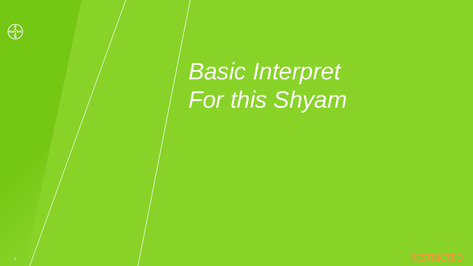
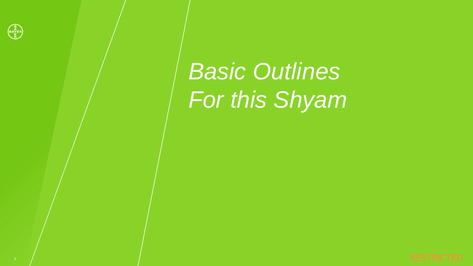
Interpret: Interpret -> Outlines (297, 72)
